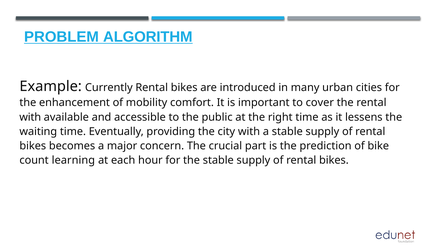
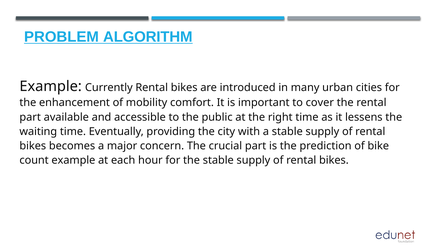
with: with -> part (30, 117)
count learning: learning -> example (73, 160)
